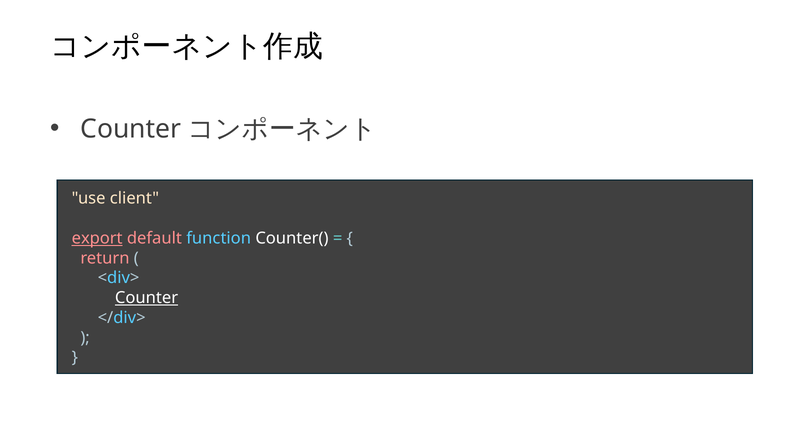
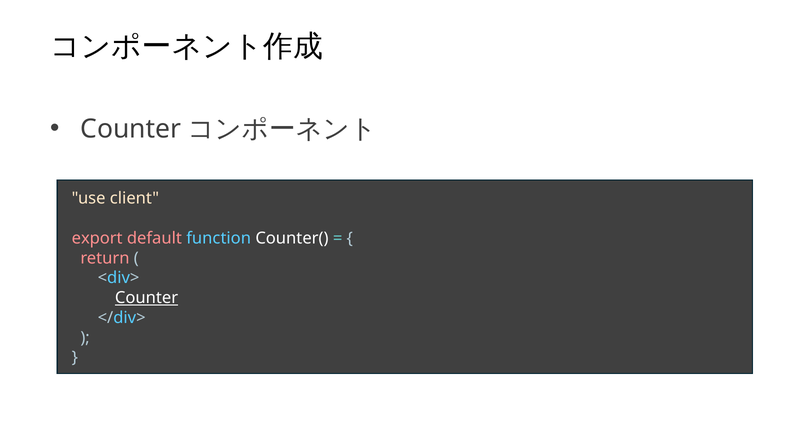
export underline: present -> none (97, 238)
